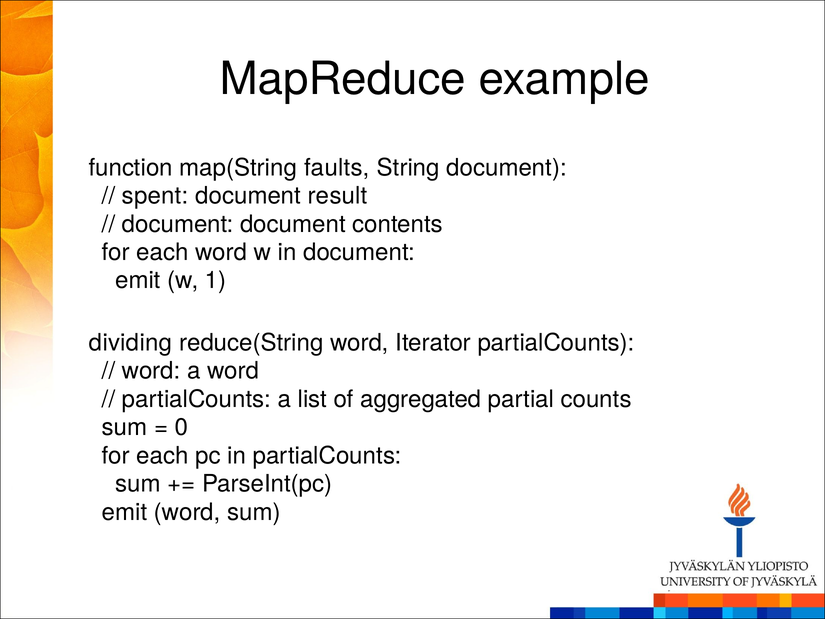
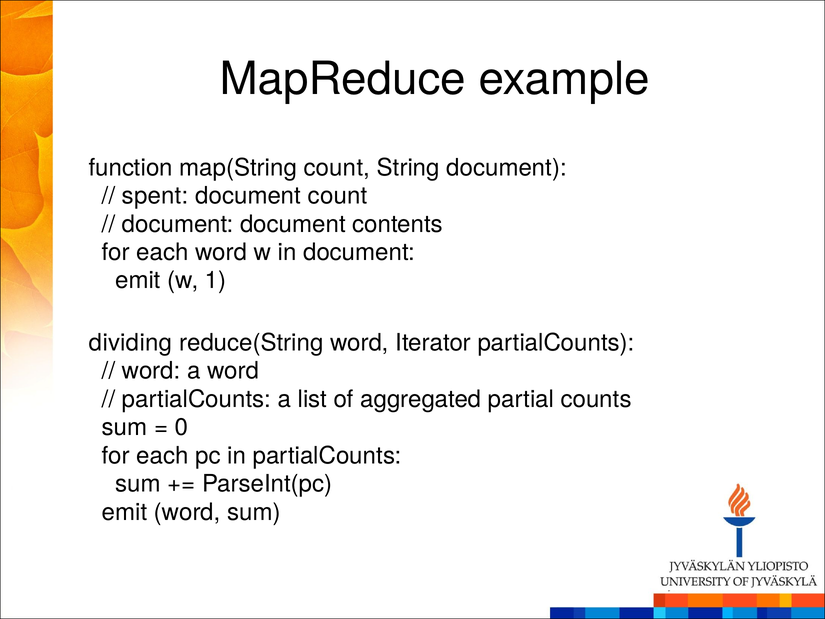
map(String faults: faults -> count (337, 168)
document result: result -> count (338, 196)
